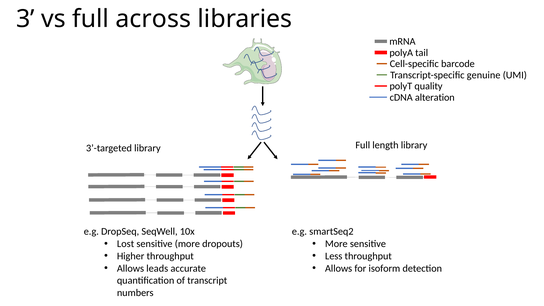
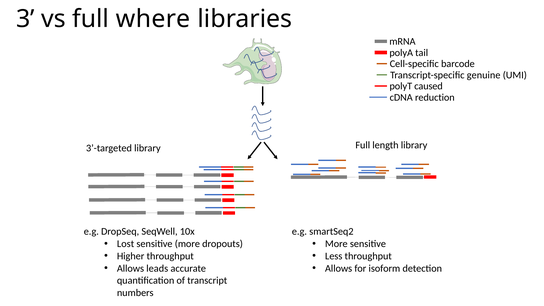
across: across -> where (153, 19)
quality: quality -> caused (429, 86)
alteration: alteration -> reduction (435, 97)
